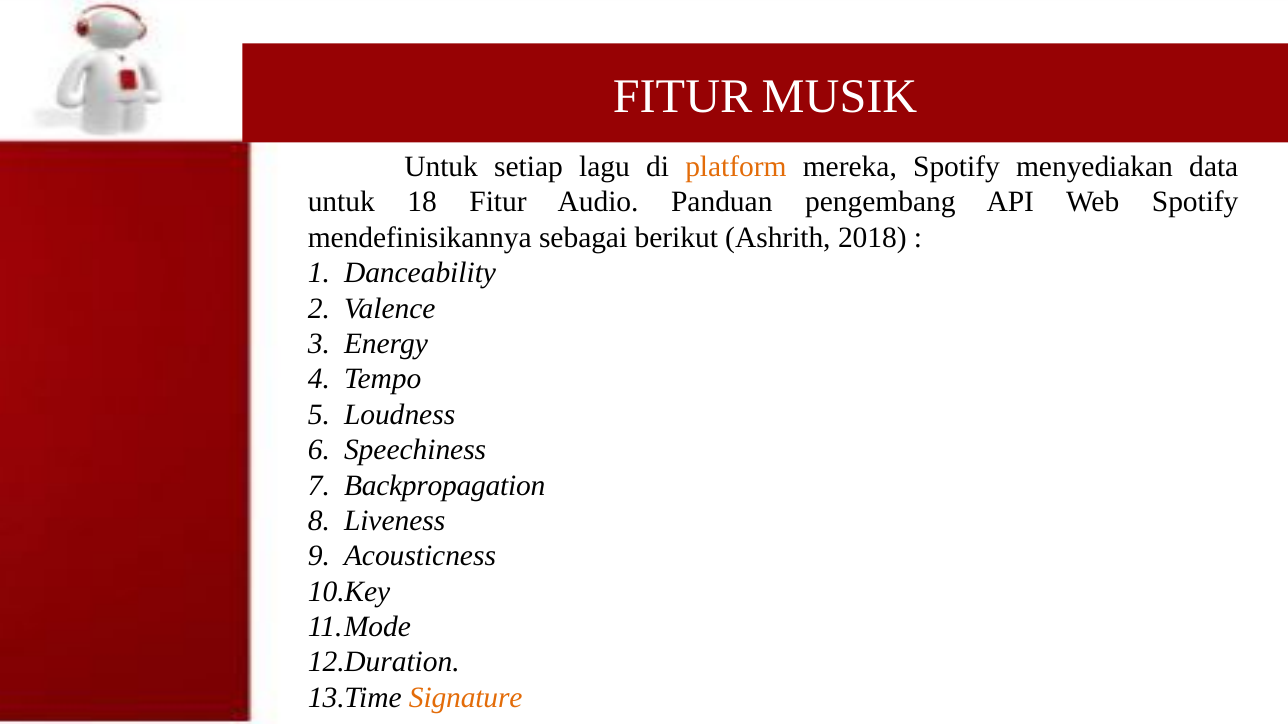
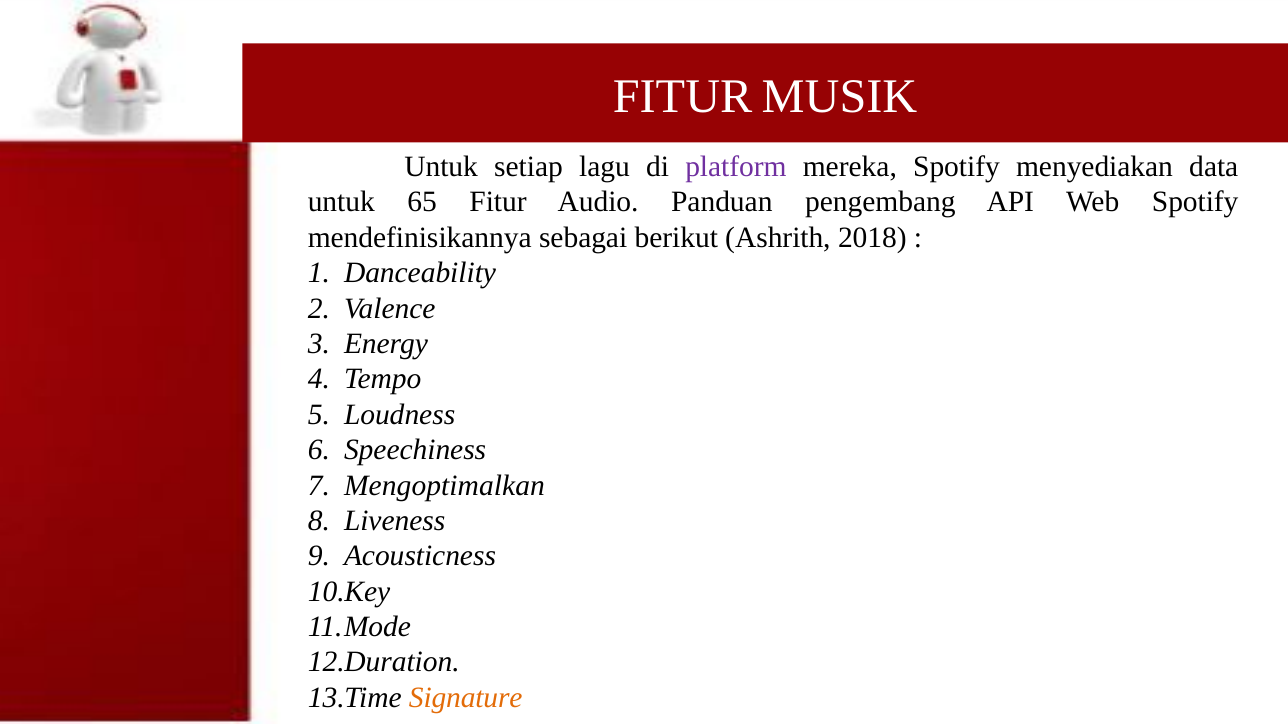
platform colour: orange -> purple (736, 167)
18: 18 -> 65 (422, 202)
Backpropagation: Backpropagation -> Mengoptimalkan (444, 486)
